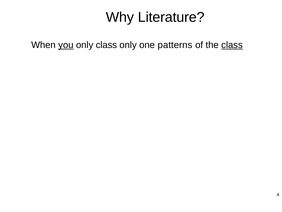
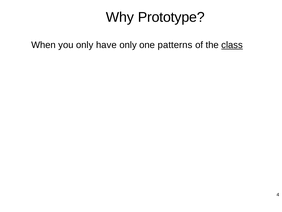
Literature: Literature -> Prototype (171, 17)
you underline: present -> none (66, 45)
only class: class -> have (106, 45)
